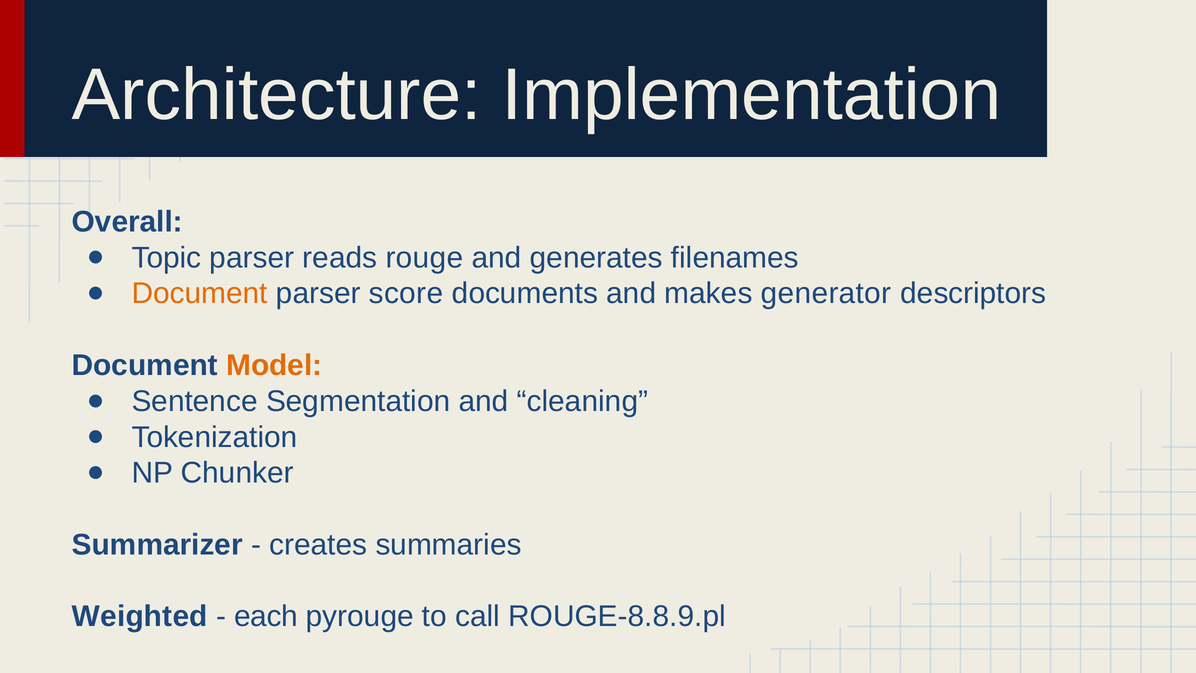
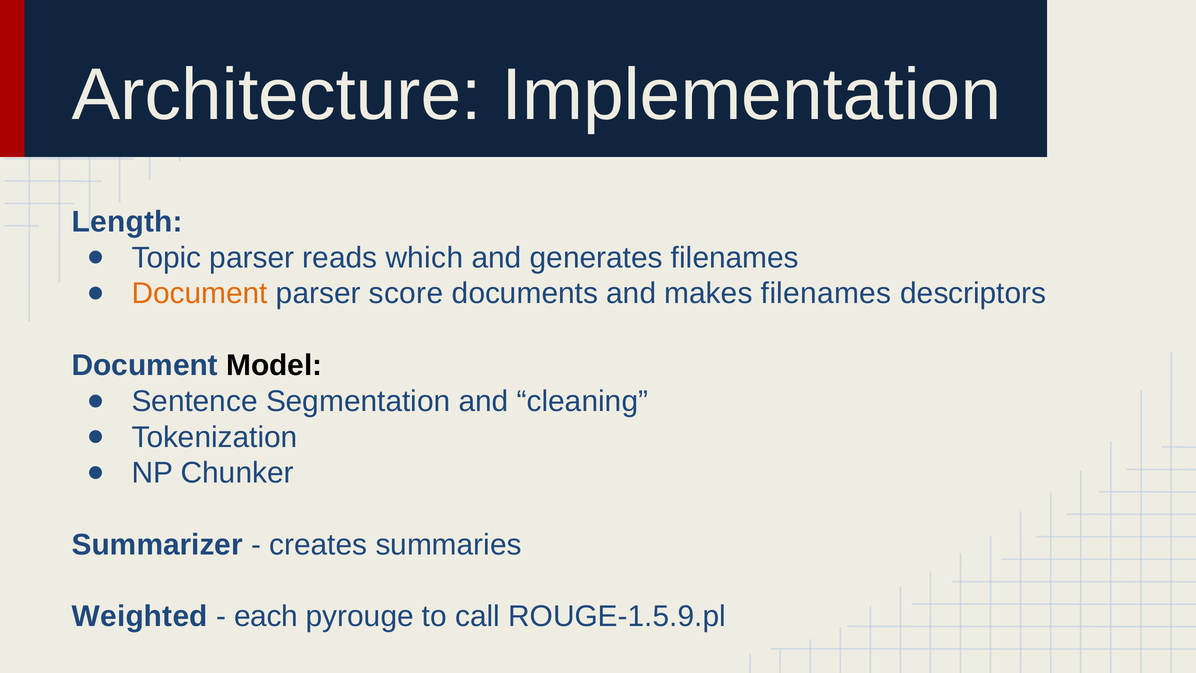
Overall: Overall -> Length (127, 222)
rouge: rouge -> which (424, 258)
makes generator: generator -> filenames (826, 293)
Model colour: orange -> black (274, 365)
ROUGE-8.8.9.pl: ROUGE-8.8.9.pl -> ROUGE-1.5.9.pl (617, 616)
